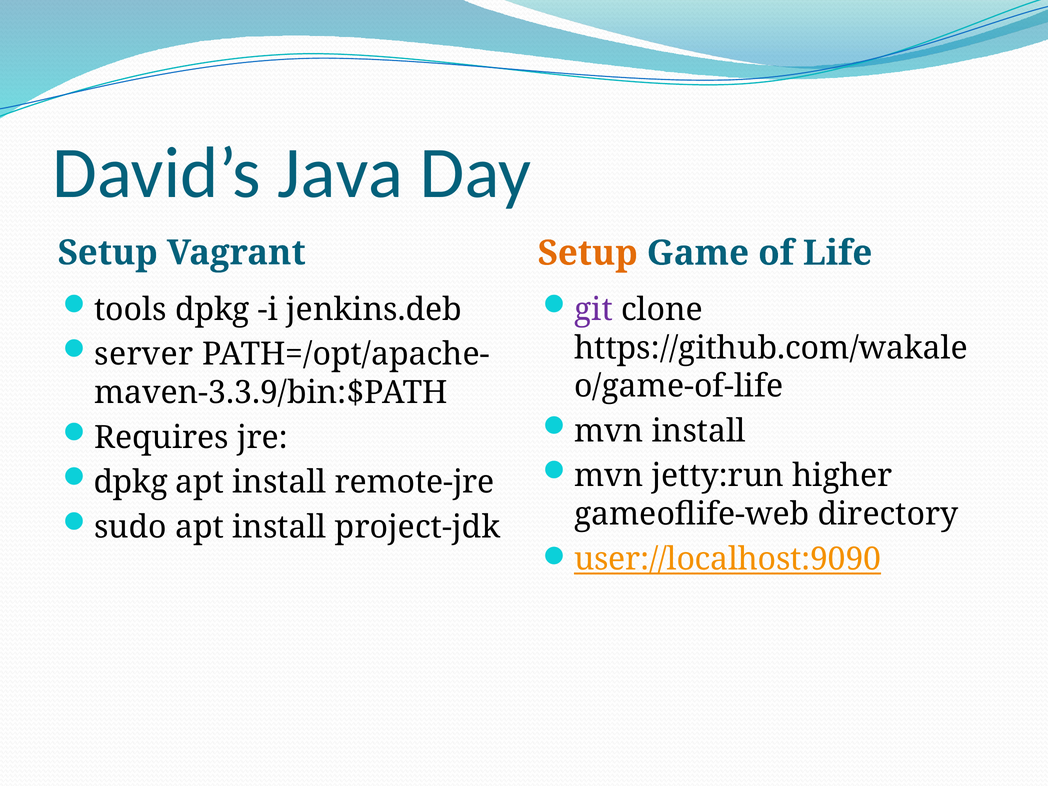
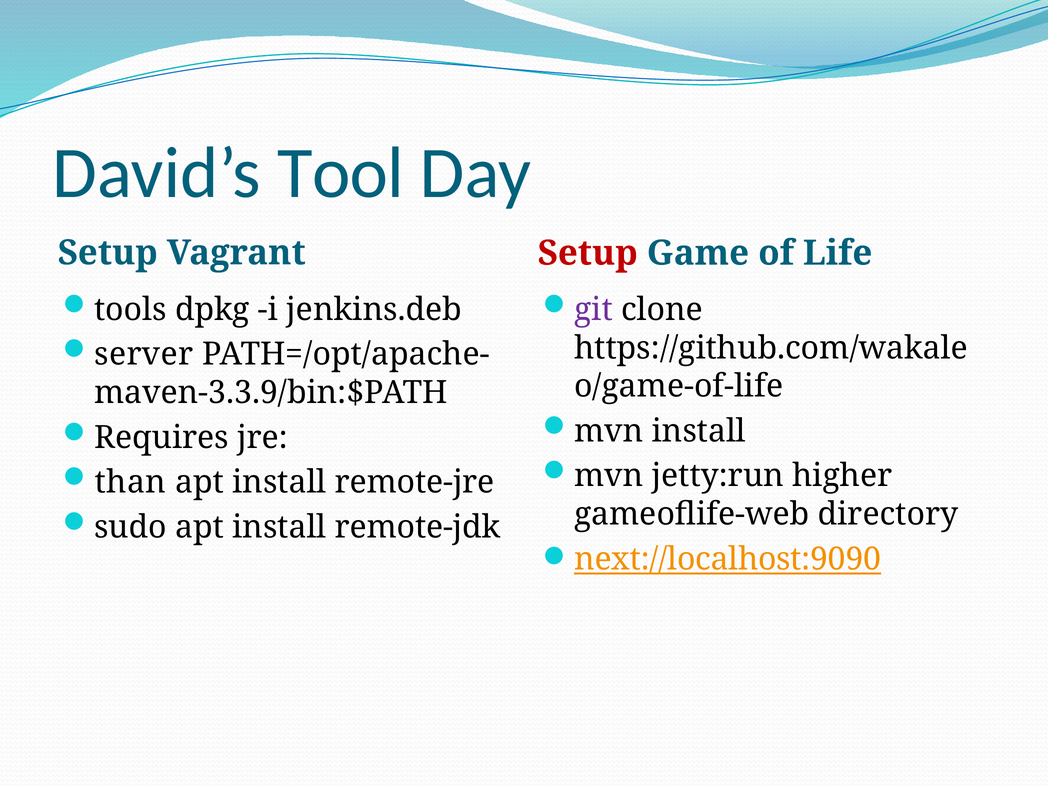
Java: Java -> Tool (341, 173)
Setup colour: orange -> red (588, 253)
dpkg: dpkg -> than (130, 482)
project-jdk: project-jdk -> remote-jdk (418, 527)
user://localhost:9090: user://localhost:9090 -> next://localhost:9090 (728, 559)
